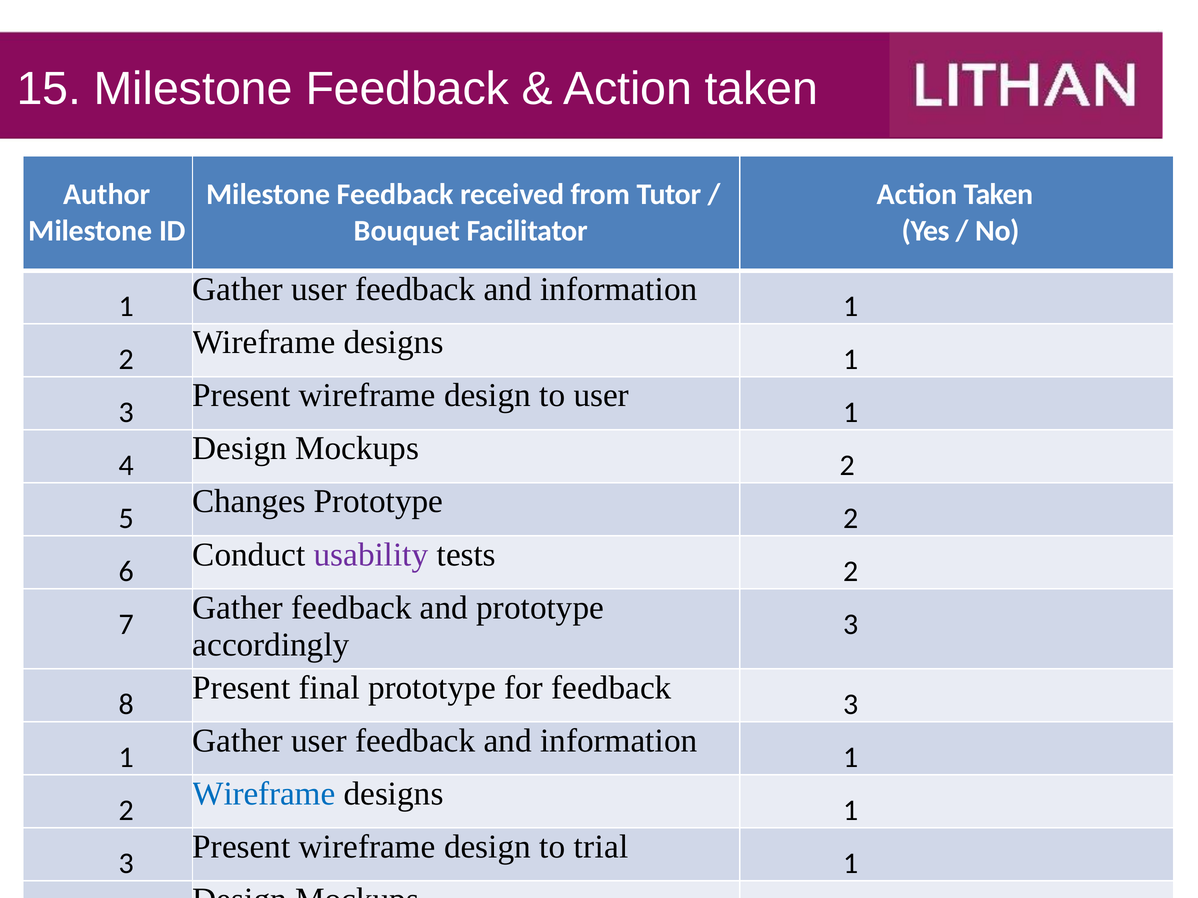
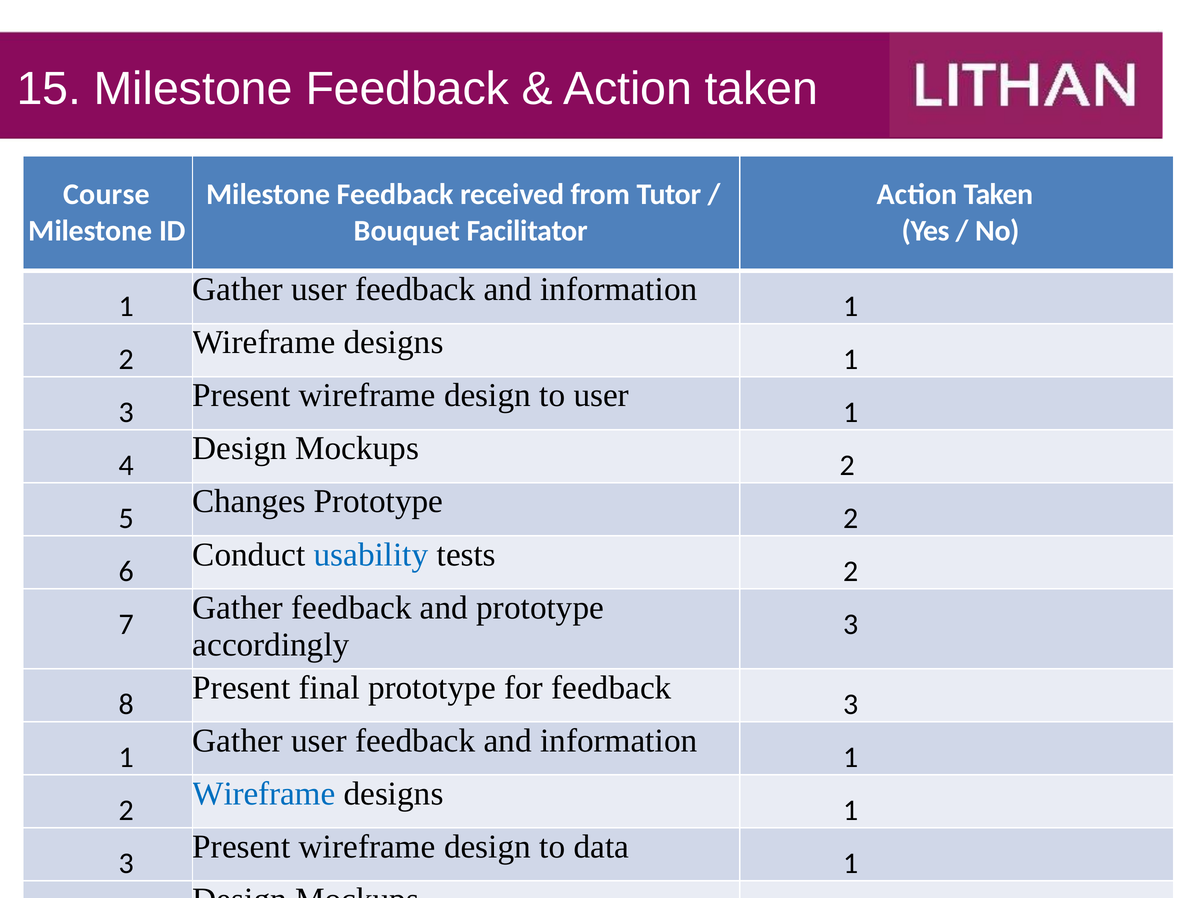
Author: Author -> Course (107, 195)
usability colour: purple -> blue (371, 555)
trial: trial -> data (601, 847)
